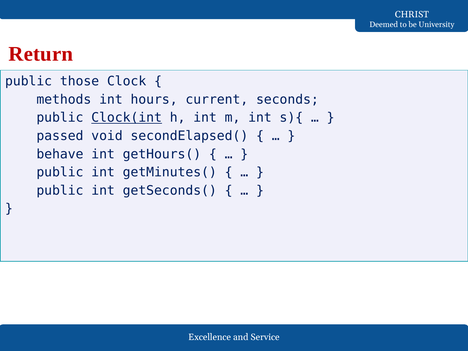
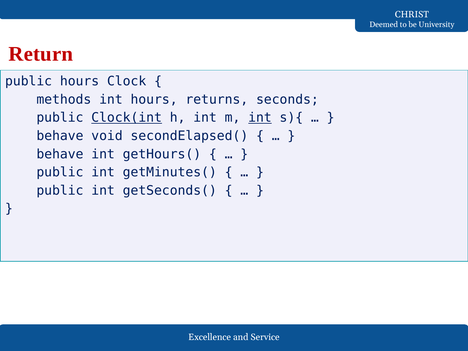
public those: those -> hours (80, 81)
current: current -> returns (217, 99)
int underline: none -> present (260, 118)
passed: passed -> behave (60, 136)
